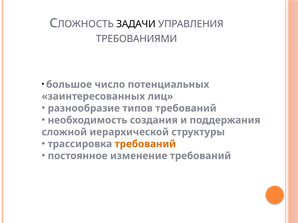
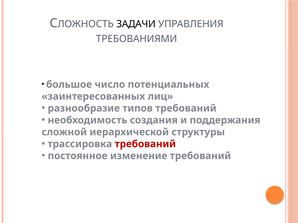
требований colour: orange -> red (145, 144)
